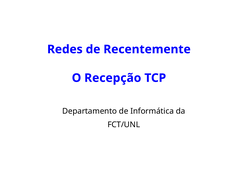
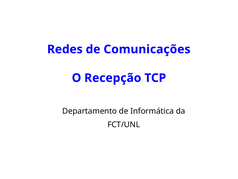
Recentemente: Recentemente -> Comunicações (147, 49)
